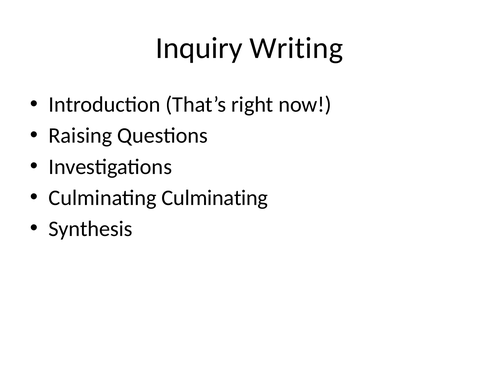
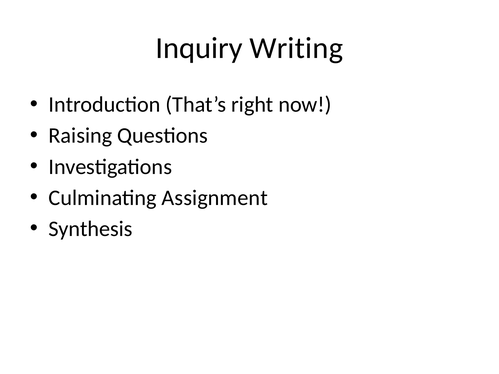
Culminating Culminating: Culminating -> Assignment (215, 198)
